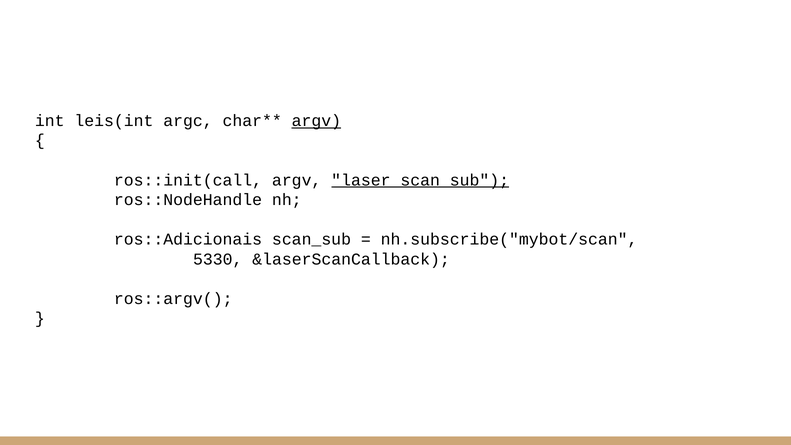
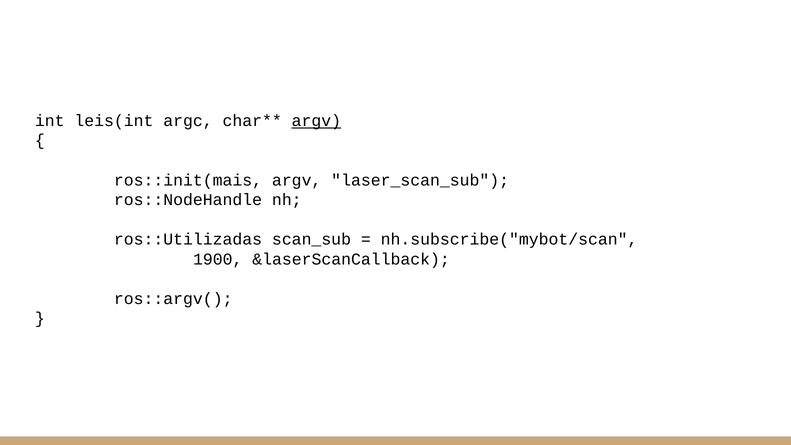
ros::init(call: ros::init(call -> ros::init(mais (188, 180)
laser_scan_sub underline: present -> none (420, 180)
ros::Adicionais: ros::Adicionais -> ros::Utilizadas (188, 239)
5330: 5330 -> 1900 (218, 259)
